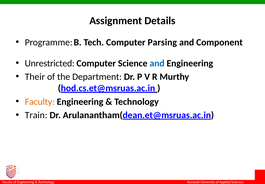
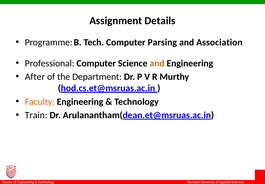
Component: Component -> Association (219, 42)
Unrestricted: Unrestricted -> Professional (50, 63)
and colour: blue -> orange (157, 63)
Their: Their -> After (35, 76)
